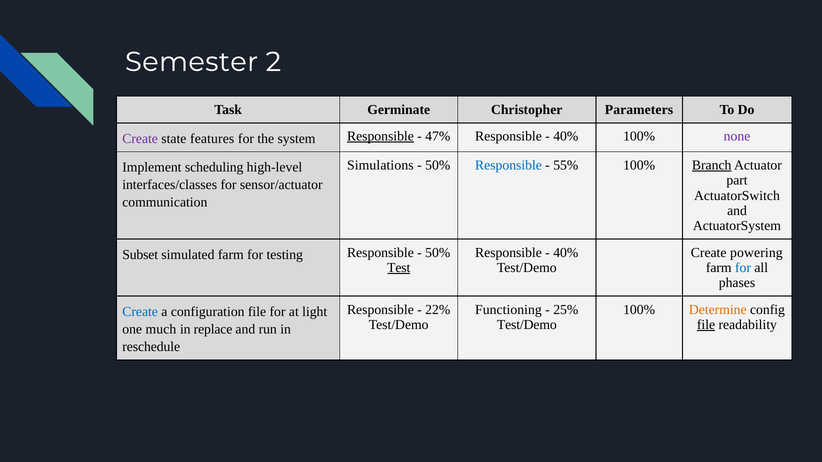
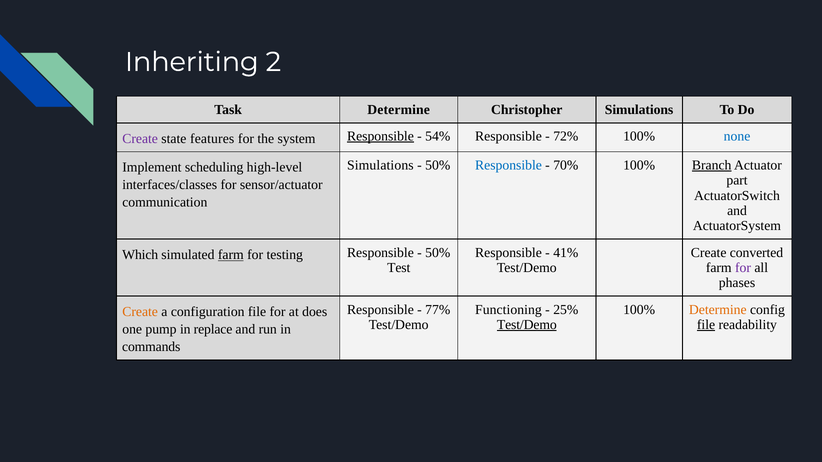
Semester: Semester -> Inheriting (192, 62)
Task Germinate: Germinate -> Determine (399, 110)
Christopher Parameters: Parameters -> Simulations (639, 110)
47%: 47% -> 54% (438, 136)
40%: 40% -> 72% (566, 136)
none colour: purple -> blue (737, 136)
55%: 55% -> 70% (566, 165)
40%: 40% -> 41% (566, 253)
powering: powering -> converted (757, 253)
Subset: Subset -> Which (140, 255)
farm underline: none -> present (231, 255)
Test underline: present -> none (399, 268)
for colour: blue -> purple (743, 268)
22%: 22% -> 77% (438, 310)
Create colour: blue -> orange (140, 312)
light: light -> does (315, 312)
Test/Demo underline: none -> present (527, 325)
much: much -> pump (161, 330)
reschedule: reschedule -> commands (151, 347)
